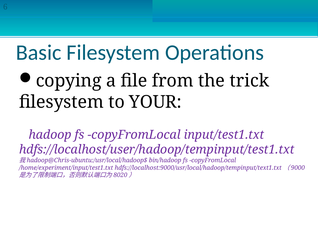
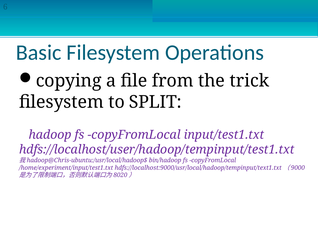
YOUR: YOUR -> SPLIT (155, 102)
